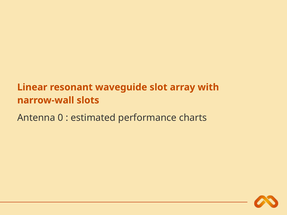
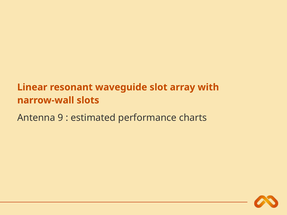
0: 0 -> 9 (60, 118)
